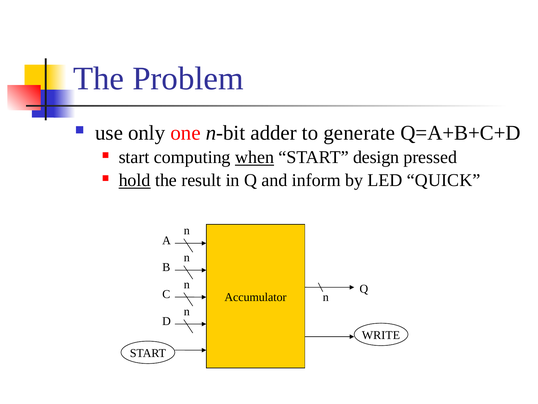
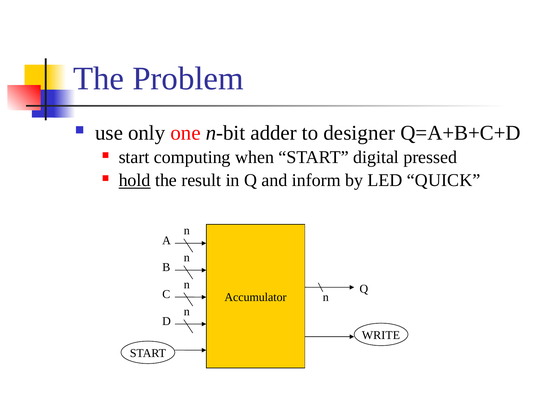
generate: generate -> designer (359, 133)
when underline: present -> none (255, 157)
design: design -> digital (376, 157)
